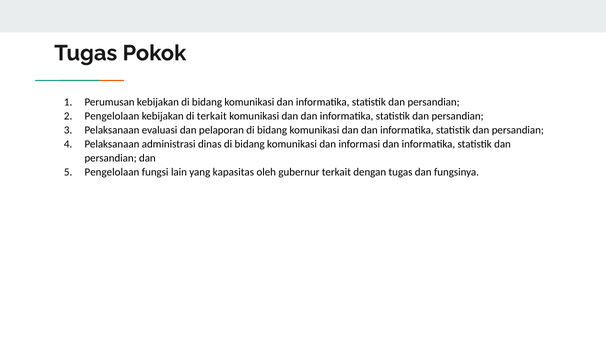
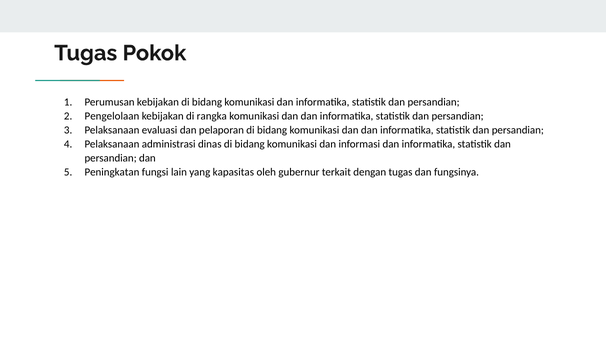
di terkait: terkait -> rangka (212, 116)
Pengelolaan: Pengelolaan -> Peningkatan (112, 172)
